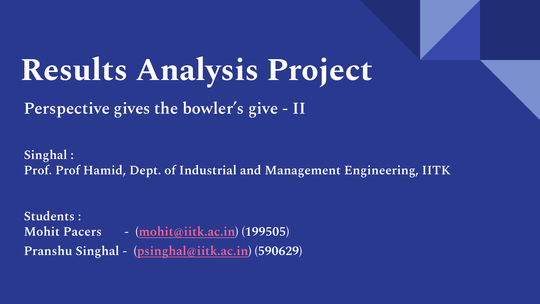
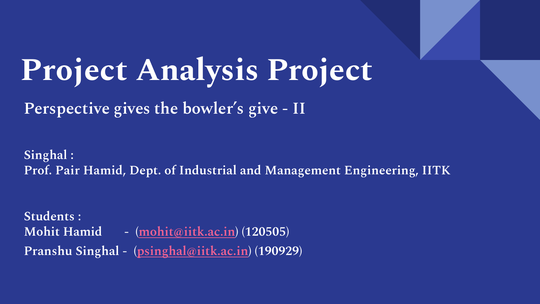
Results: Results -> Project (74, 70)
Prof Prof: Prof -> Pair (68, 170)
Mohit Pacers: Pacers -> Hamid (83, 231)
199505: 199505 -> 120505 (265, 231)
590629: 590629 -> 190929 (278, 251)
